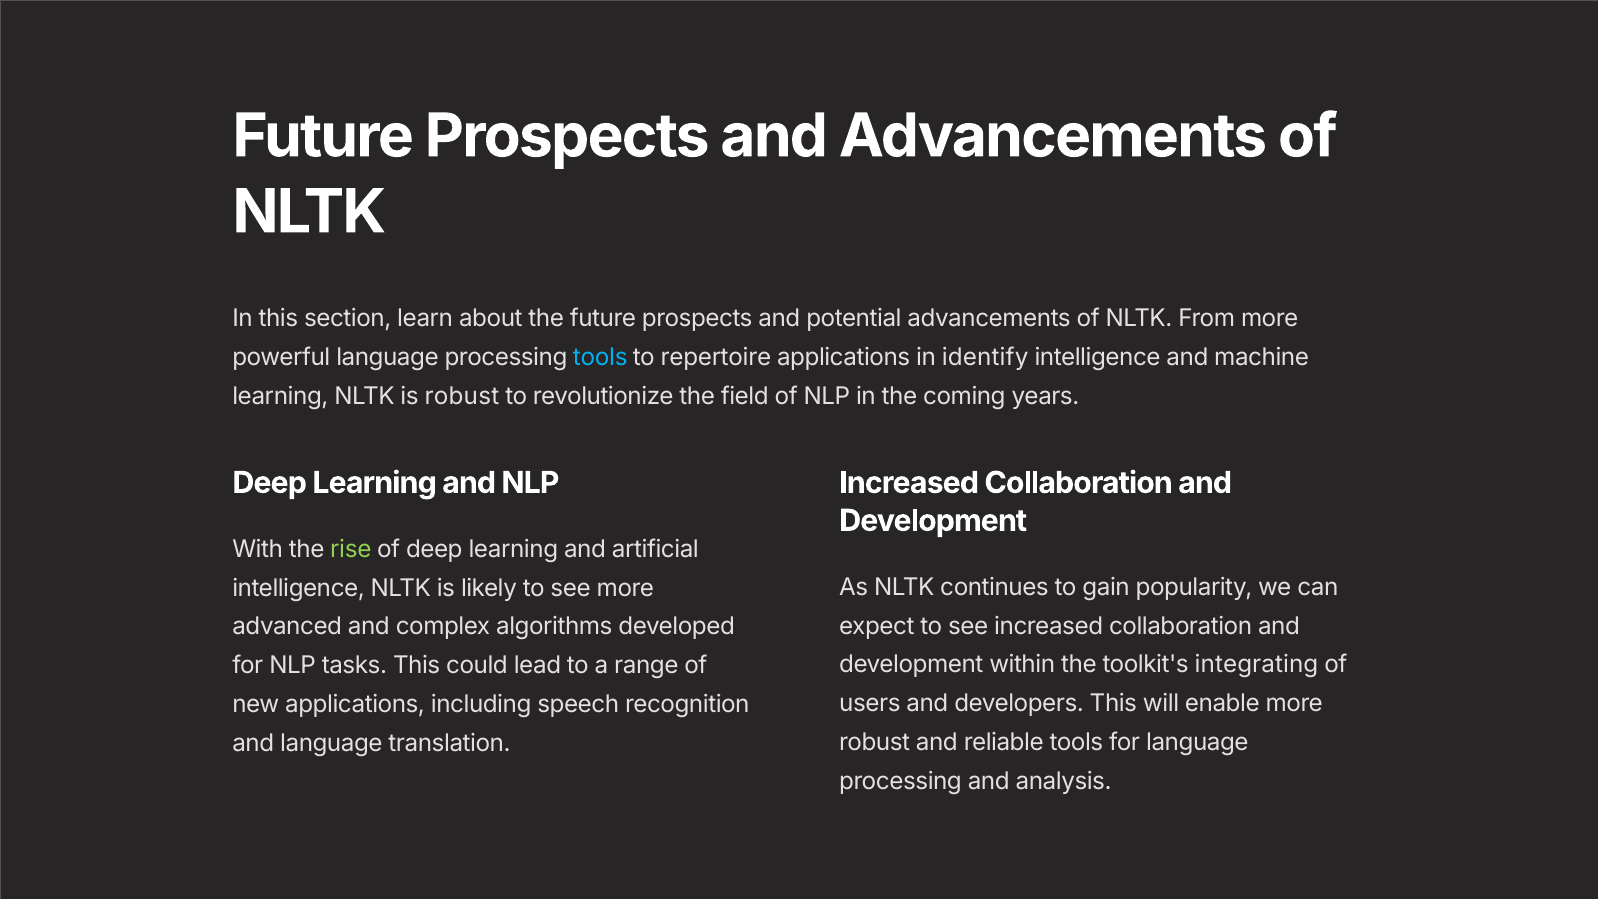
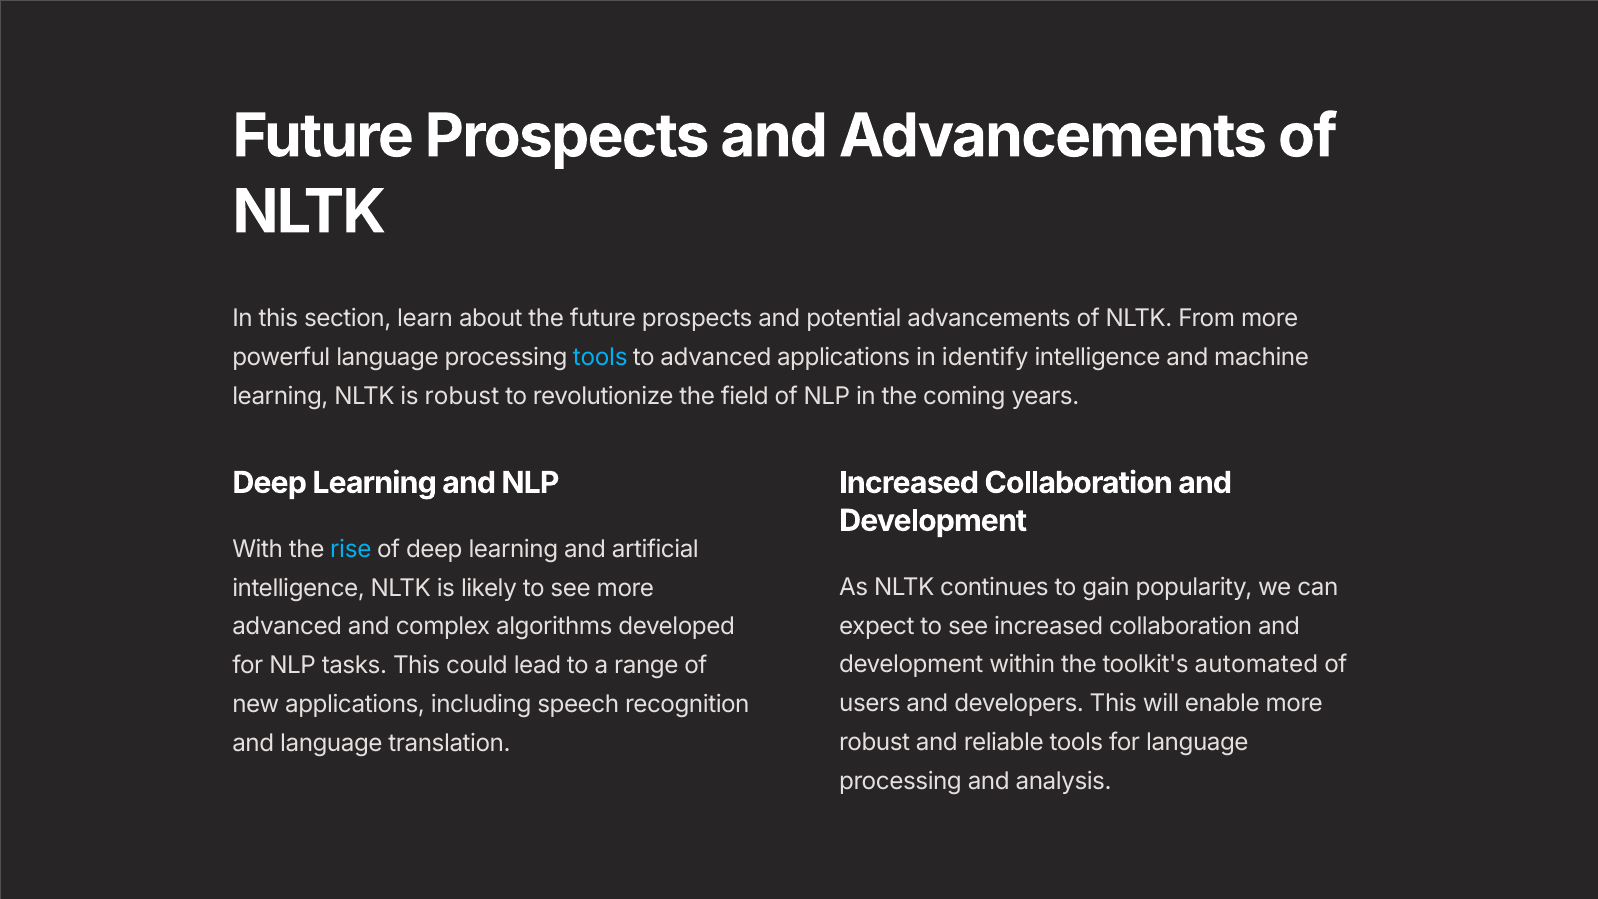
to repertoire: repertoire -> advanced (716, 358)
rise colour: light green -> light blue (351, 549)
integrating: integrating -> automated (1256, 665)
